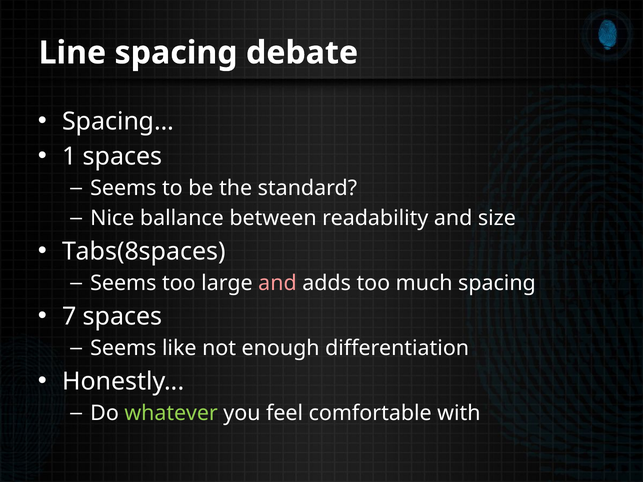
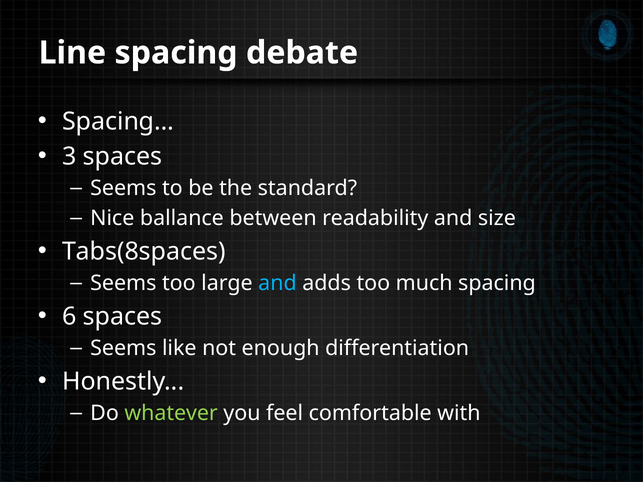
1: 1 -> 3 (69, 157)
and colour: pink -> light blue (277, 283)
7: 7 -> 6 (69, 317)
